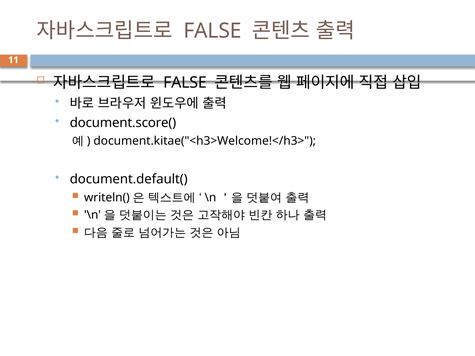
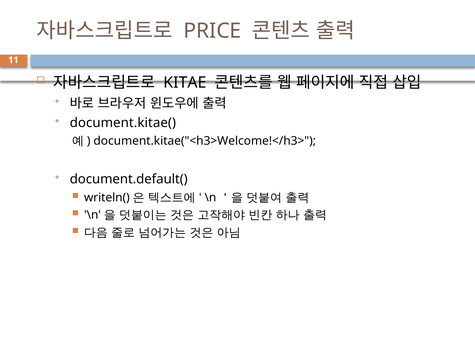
FALSE: FALSE -> PRICE (212, 31)
FALSE: FALSE -> KITAE (185, 83)
document.score(: document.score( -> document.kitae( (123, 123)
